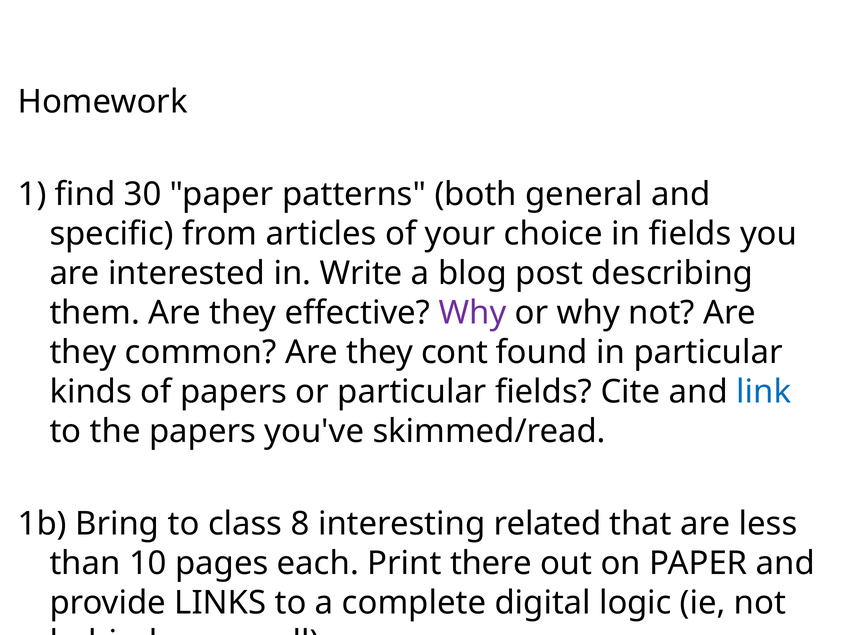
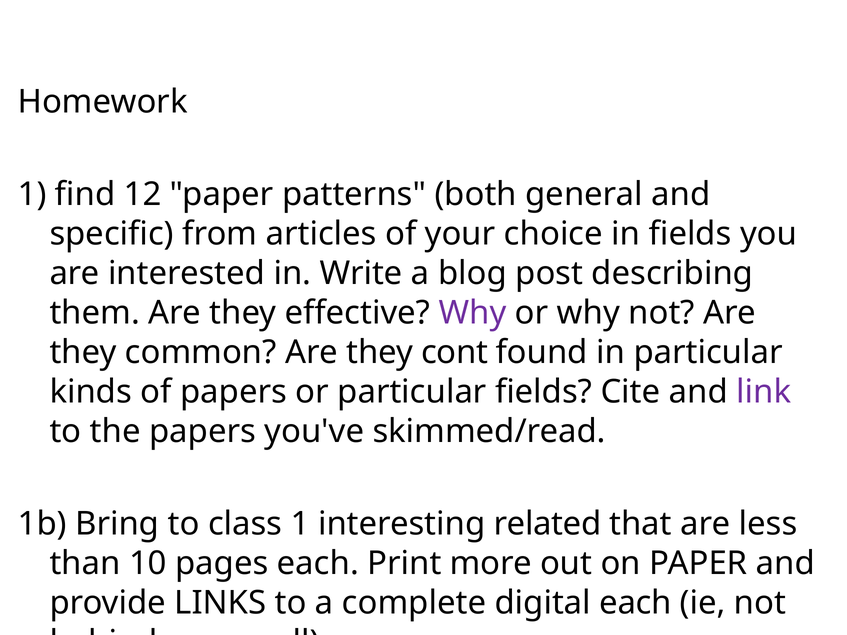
30: 30 -> 12 (143, 194)
link colour: blue -> purple (764, 392)
class 8: 8 -> 1 (300, 524)
there: there -> more (491, 564)
digital logic: logic -> each (635, 603)
